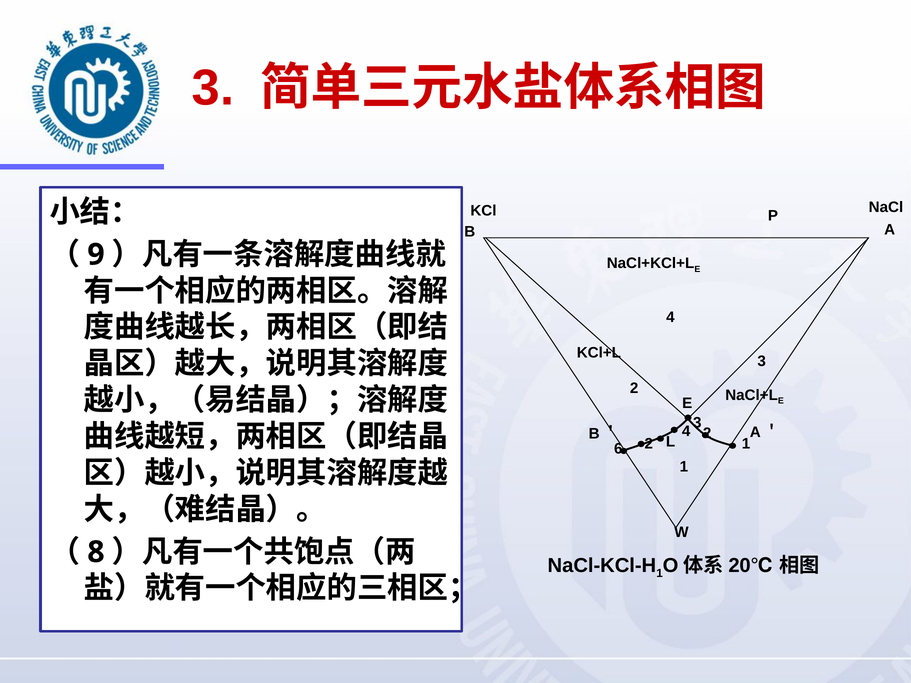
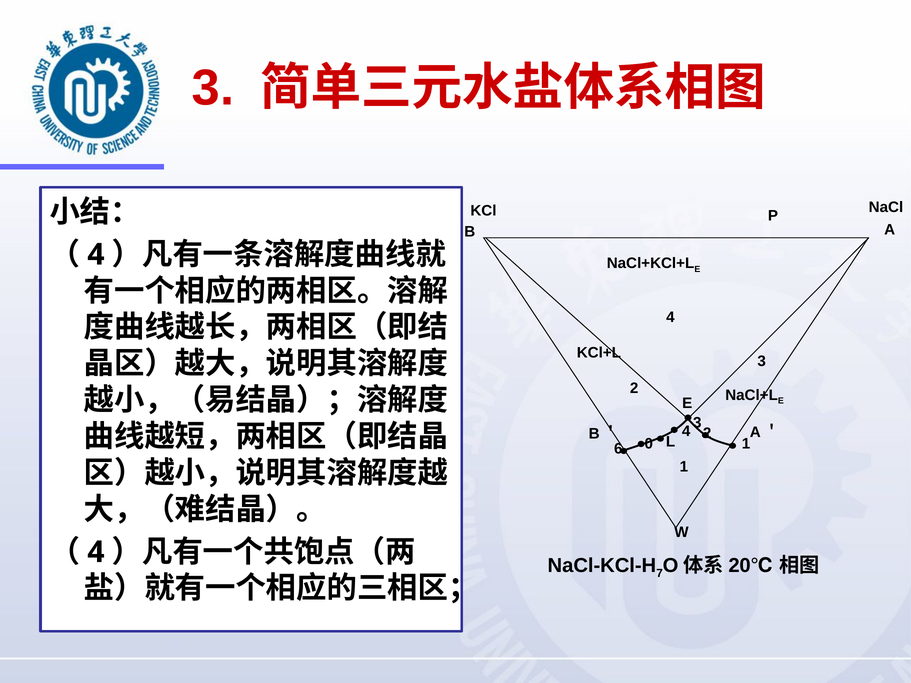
9: 9 -> 4 (96, 255)
6 2: 2 -> 0 (649, 444)
8: 8 -> 4 (96, 552)
1: 1 -> 7 (660, 574)
